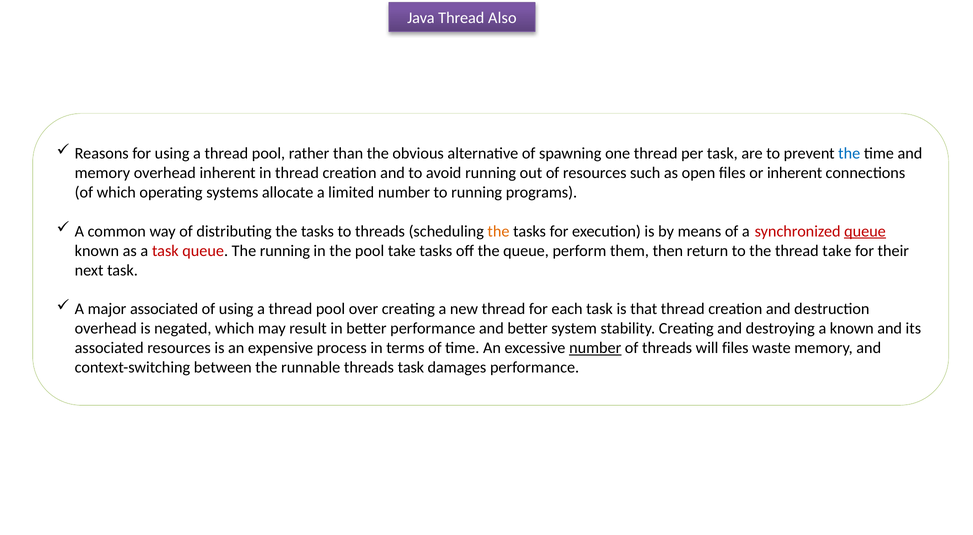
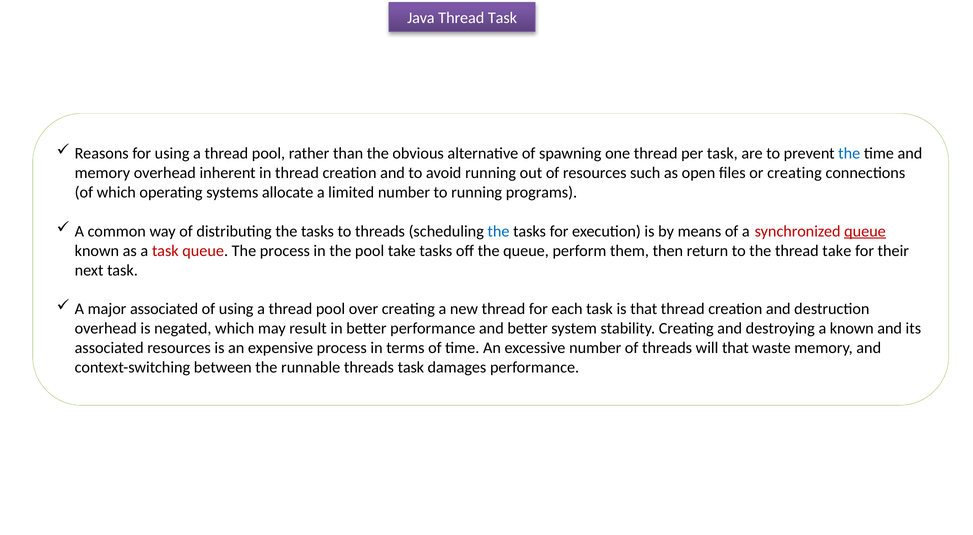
Thread Also: Also -> Task (502, 18)
or inherent: inherent -> creating (794, 173)
the colour: orange -> blue (498, 231)
The running: running -> process (285, 251)
number underline: present -> none (595, 348)
will files: files -> that (735, 348)
